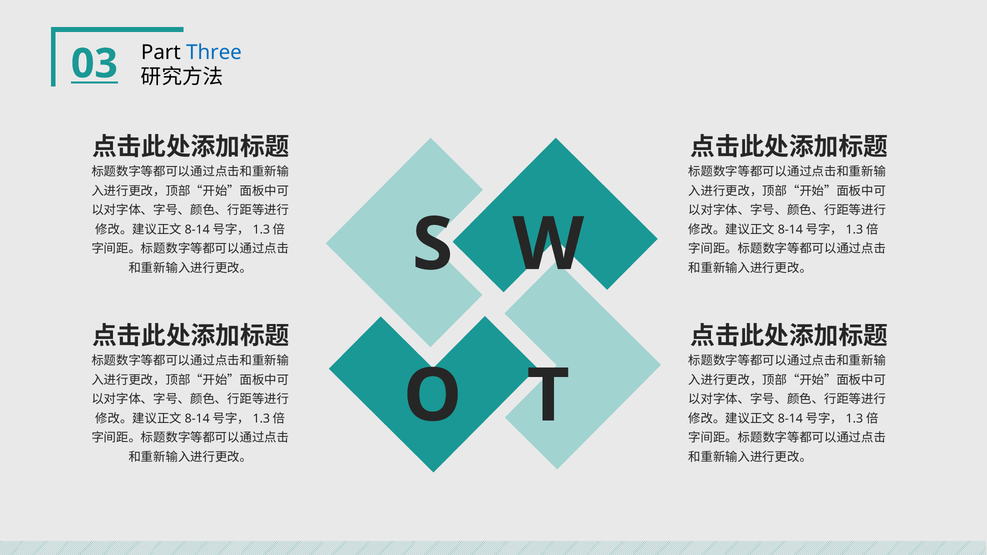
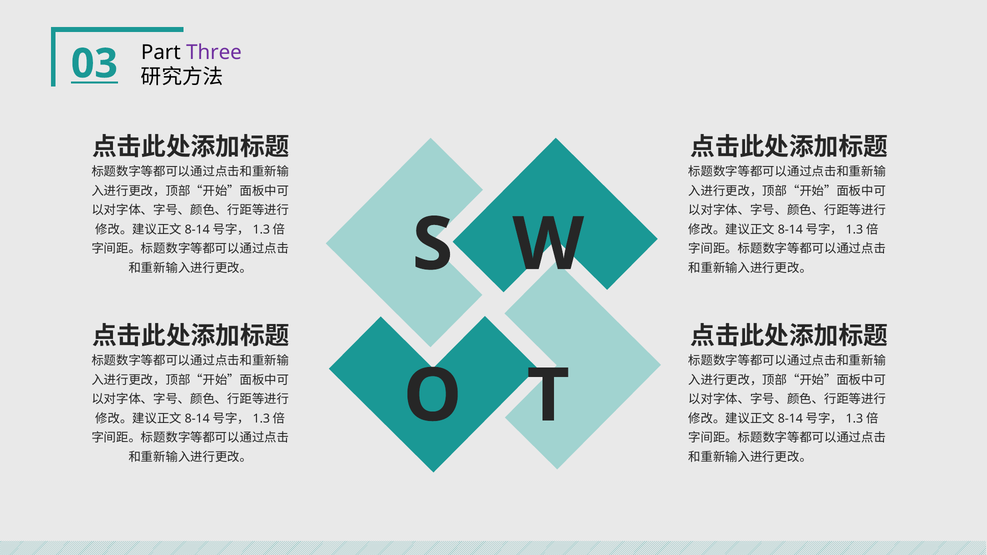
Three colour: blue -> purple (214, 53)
